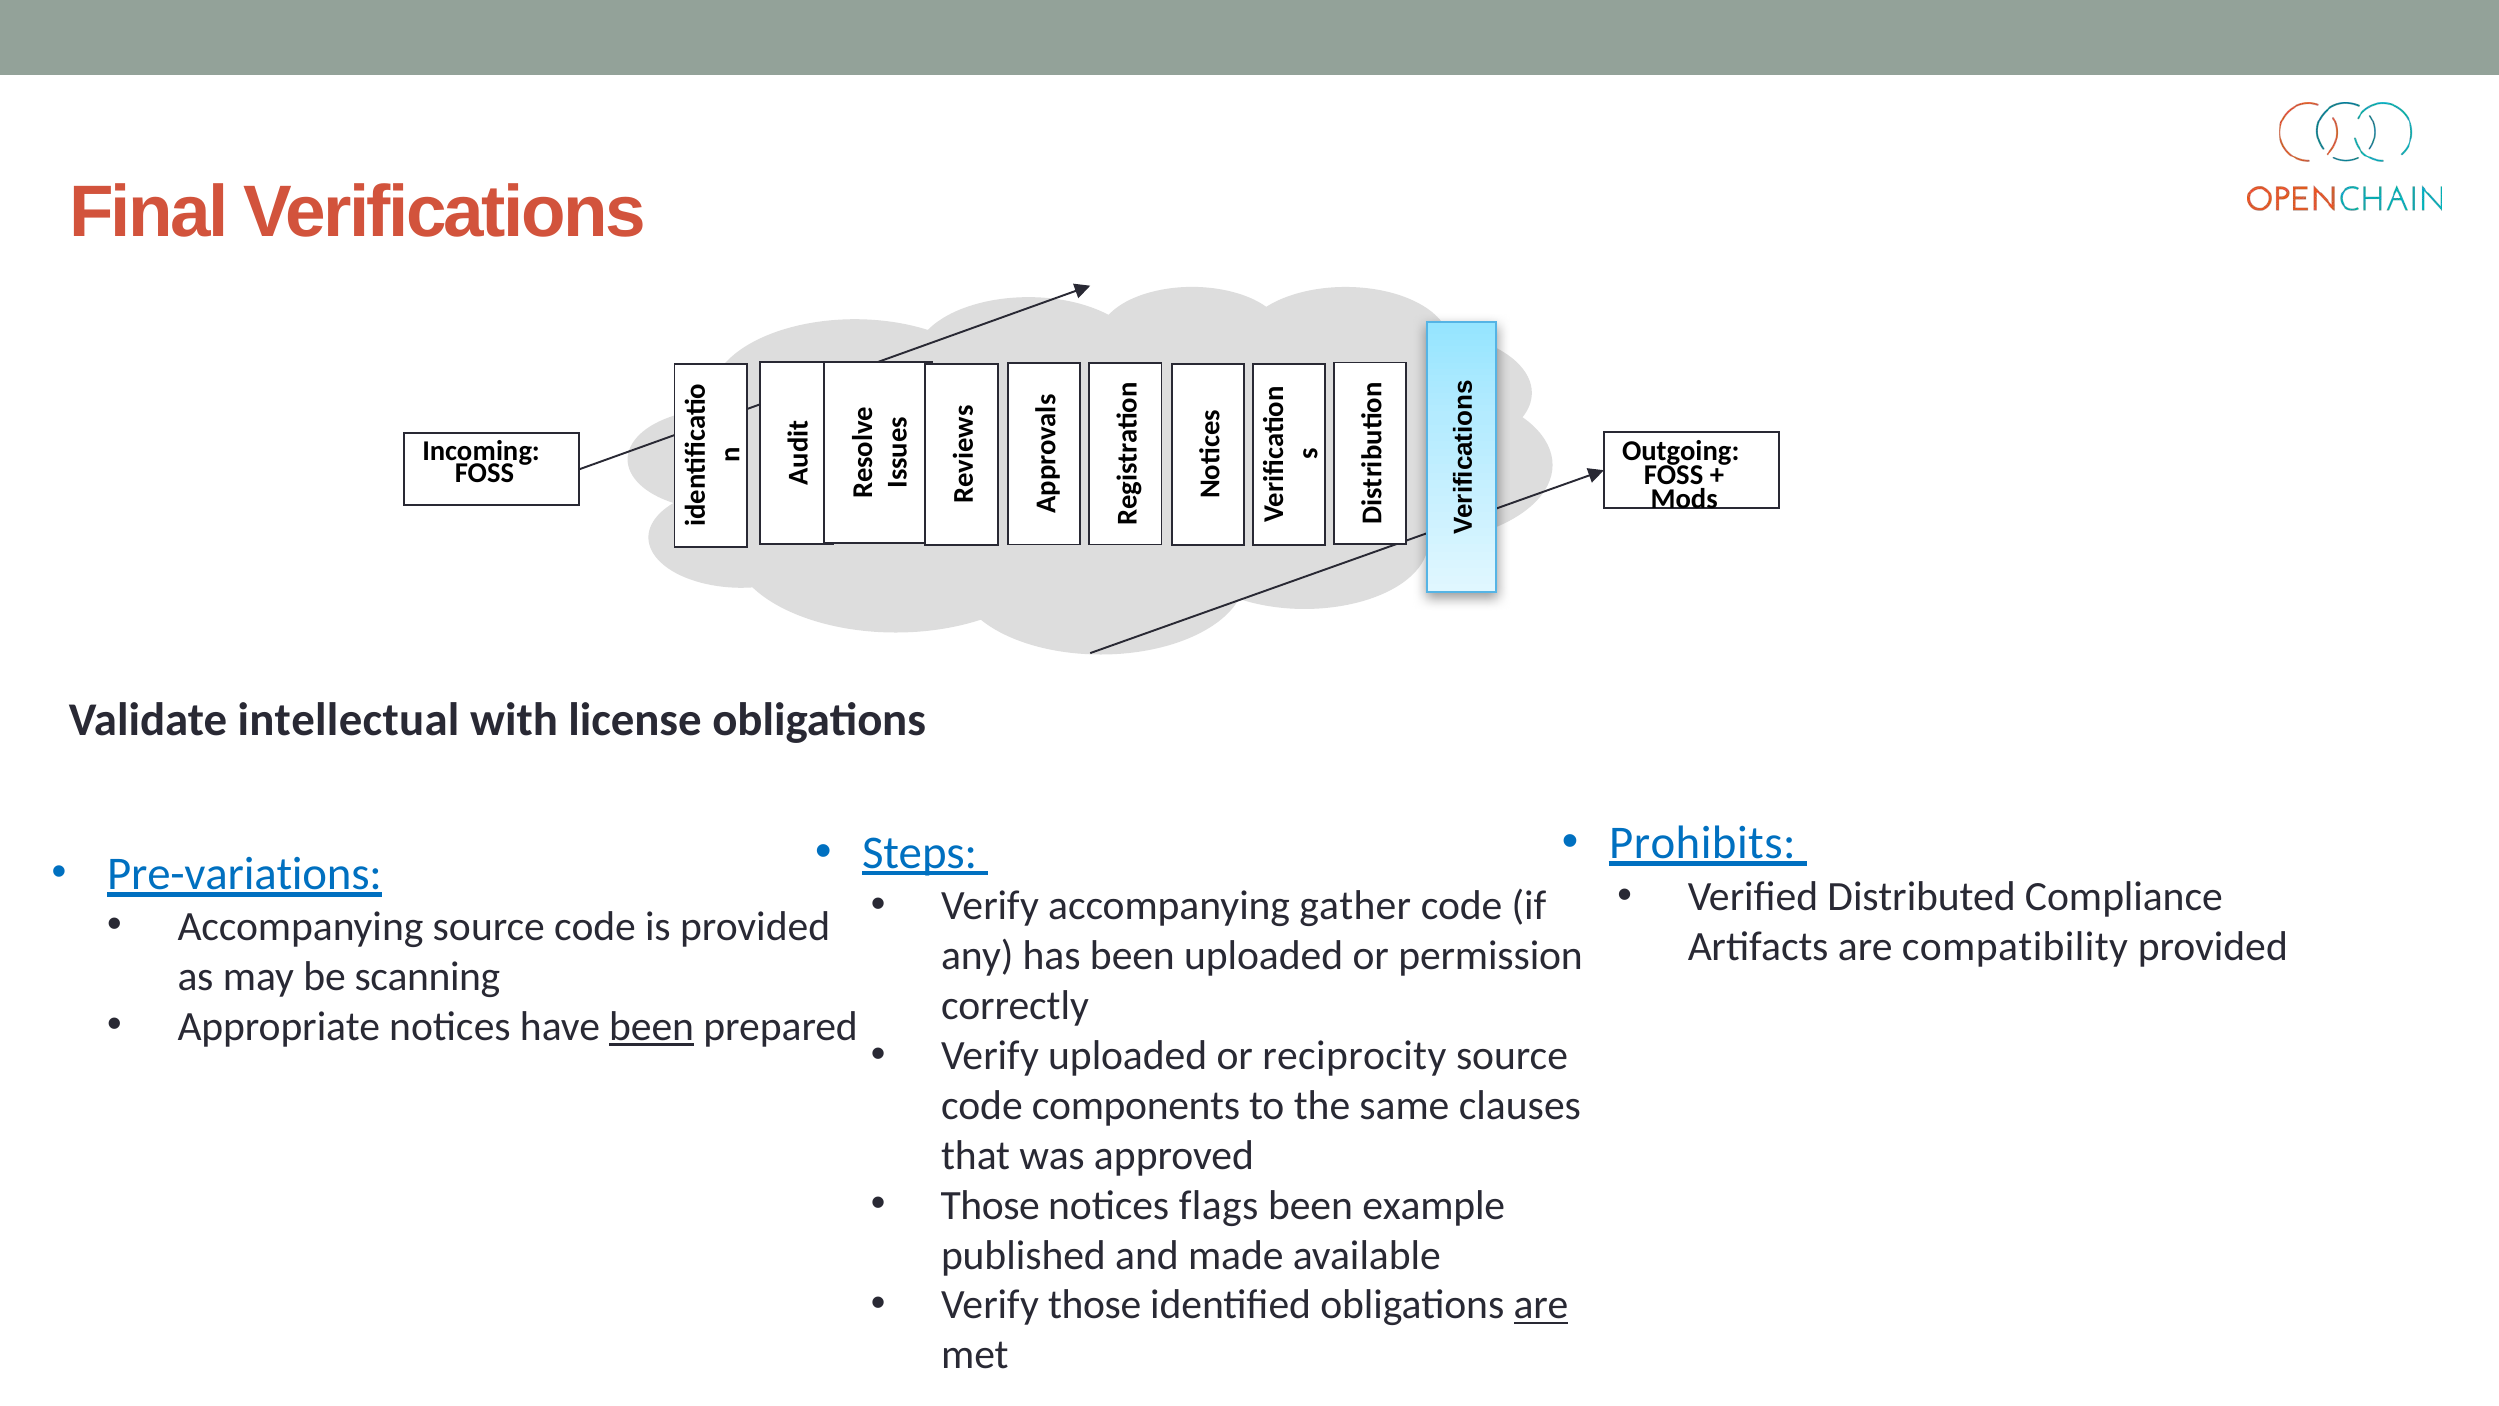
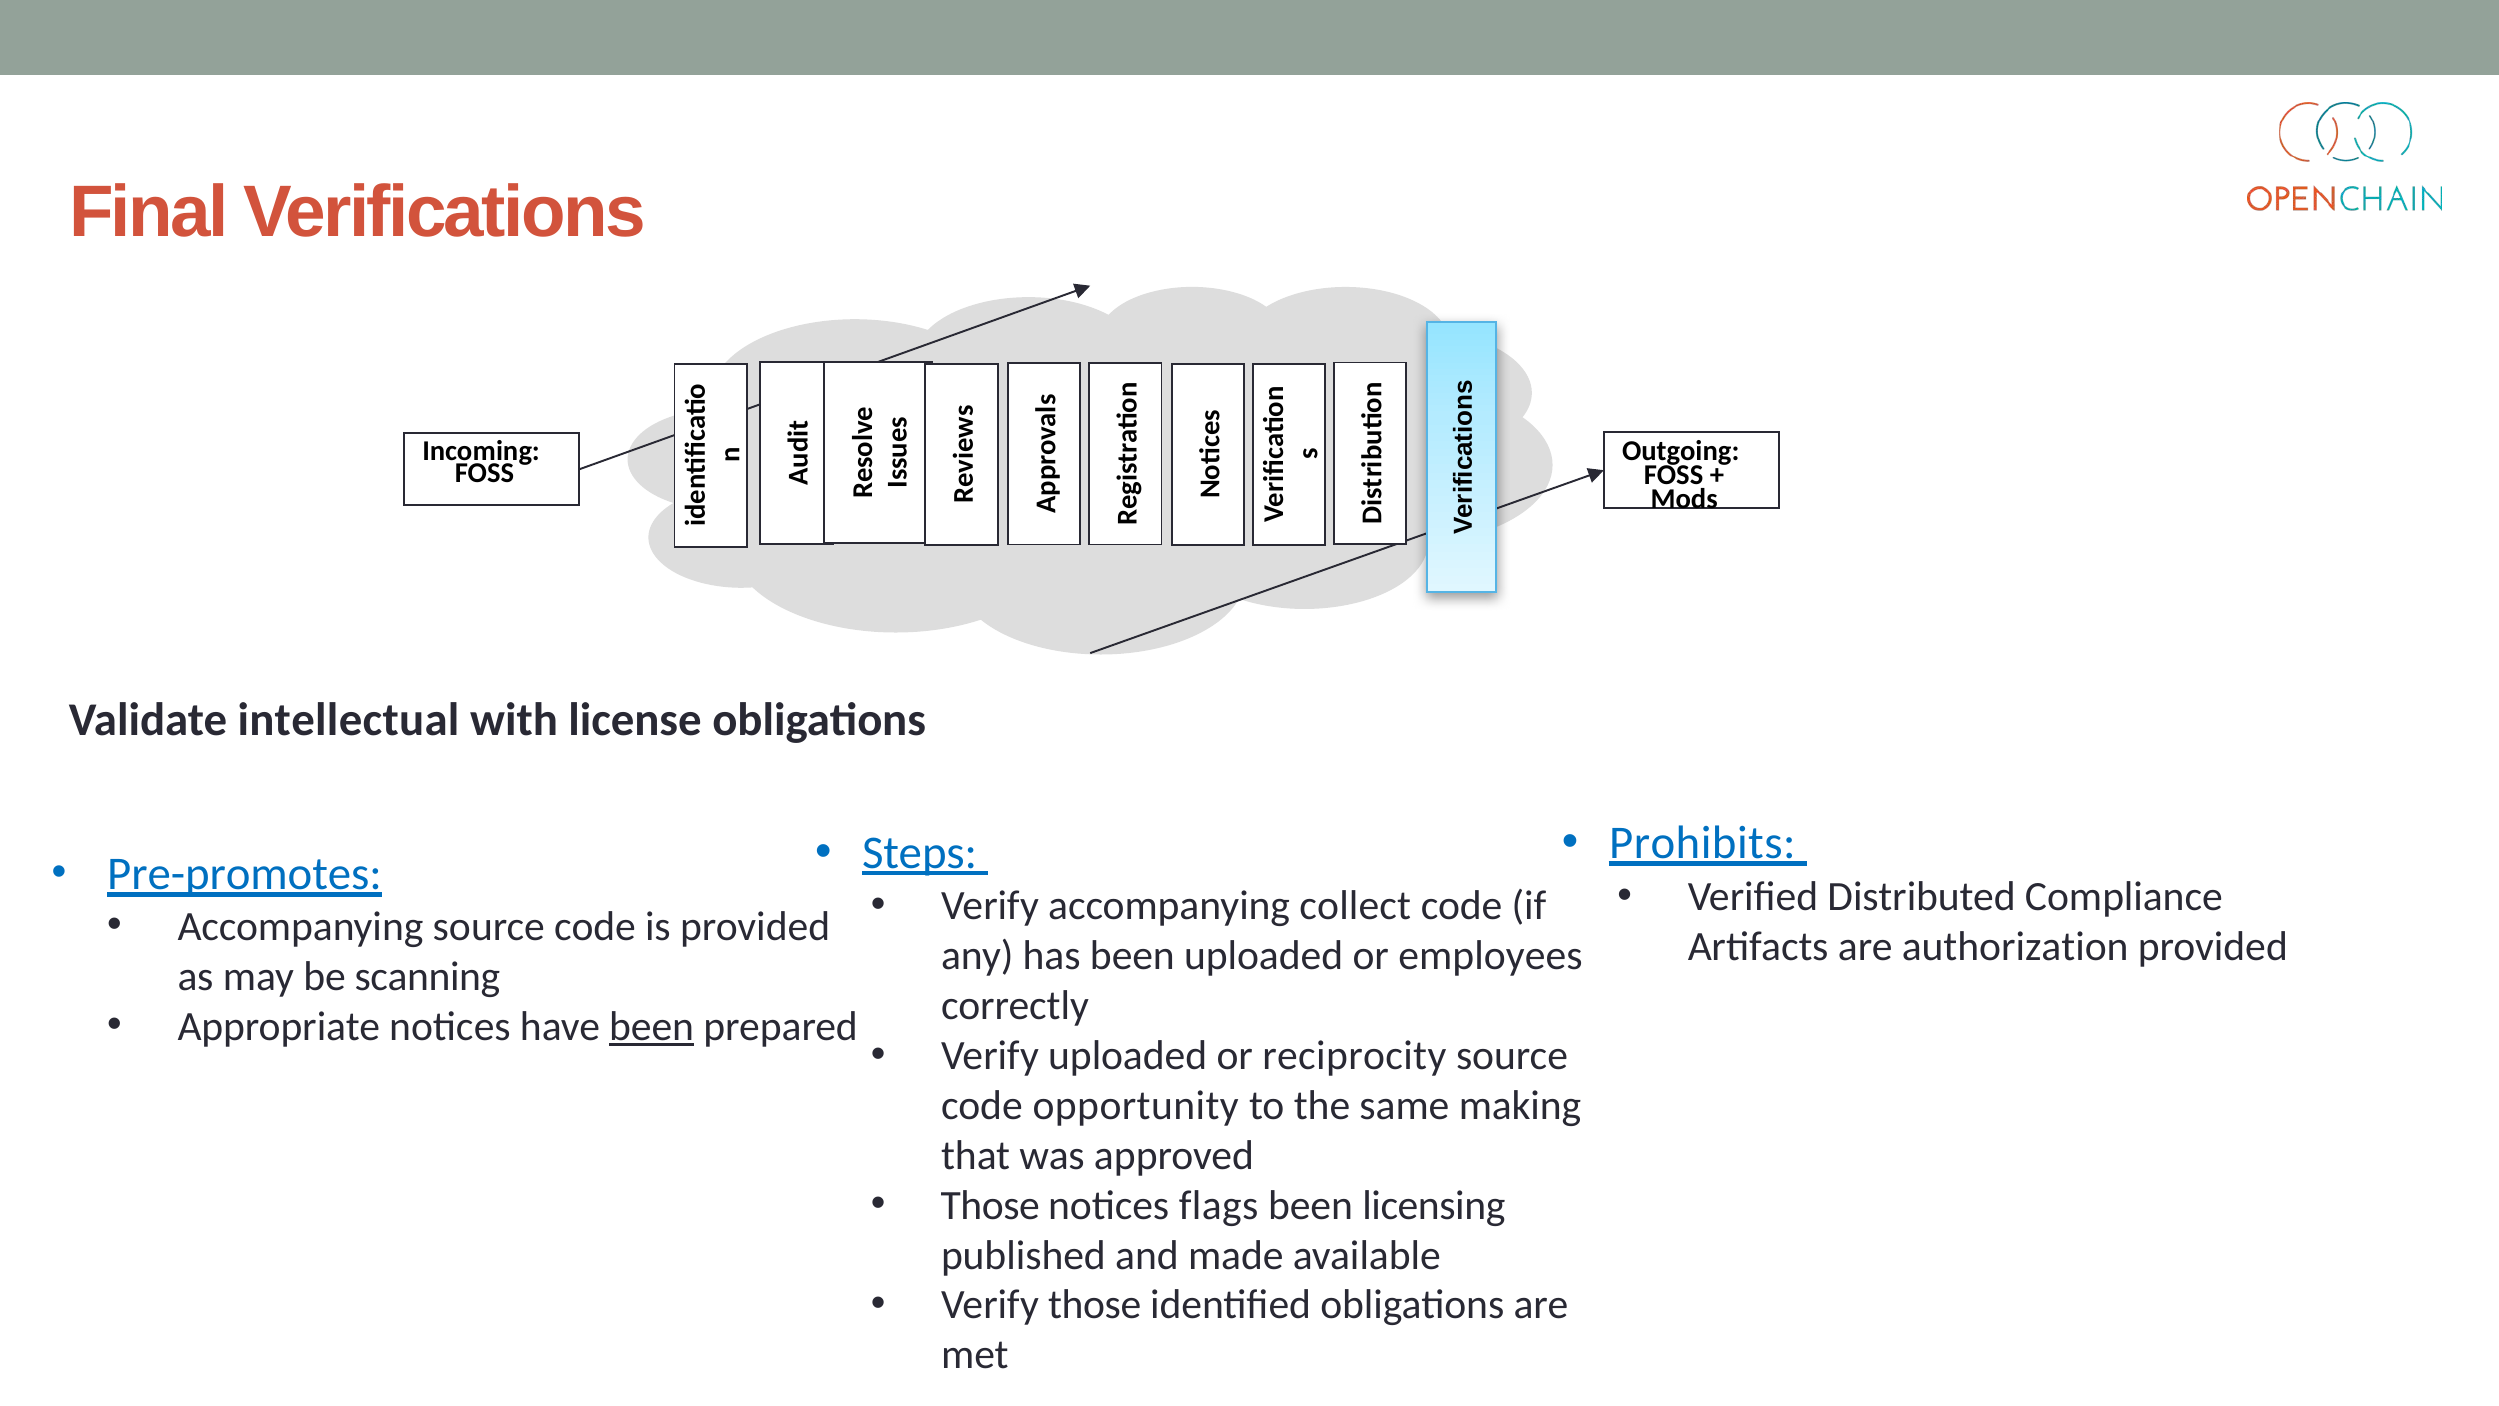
Pre-variations: Pre-variations -> Pre-promotes (245, 874)
gather: gather -> collect (1355, 906)
compatibility: compatibility -> authorization (2015, 946)
permission: permission -> employees (1490, 956)
components: components -> opportunity (1136, 1105)
clauses: clauses -> making (1520, 1105)
example: example -> licensing (1434, 1205)
are underline: present -> none (1541, 1305)
